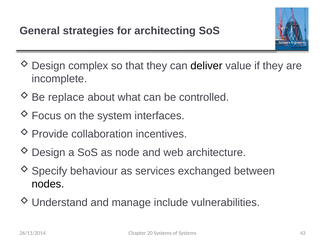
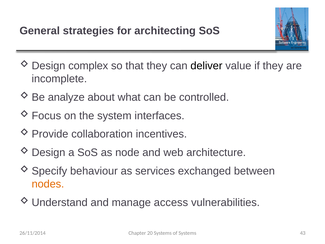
replace: replace -> analyze (66, 97)
nodes colour: black -> orange (48, 184)
include: include -> access (171, 202)
